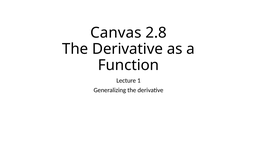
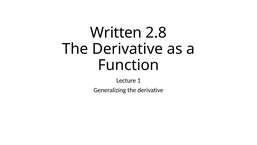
Canvas: Canvas -> Written (116, 33)
